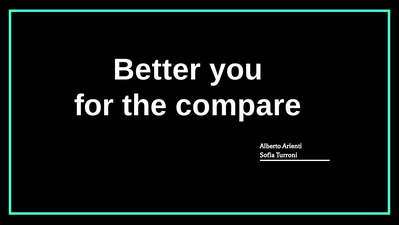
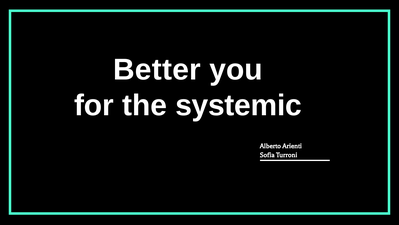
compare: compare -> systemic (238, 105)
